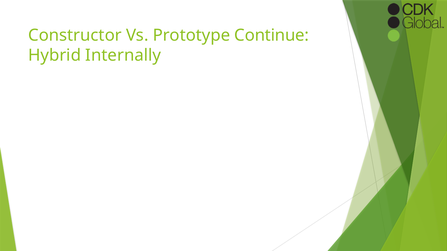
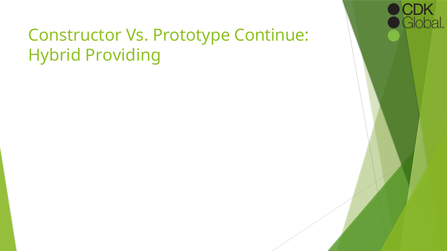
Internally: Internally -> Providing (123, 55)
